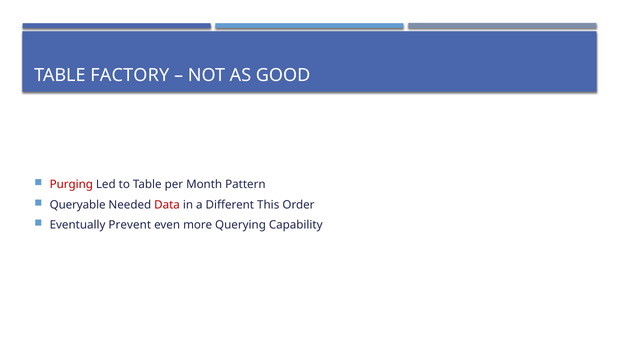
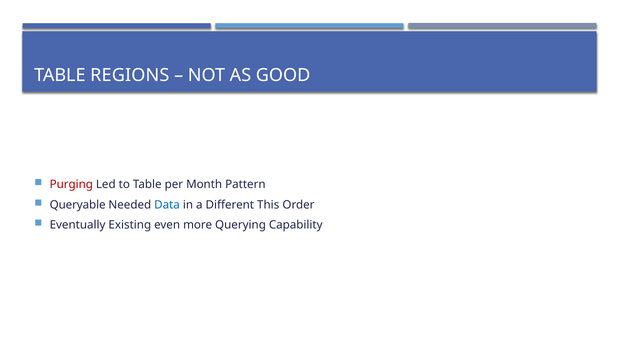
FACTORY: FACTORY -> REGIONS (130, 75)
Data colour: red -> blue (167, 205)
Prevent: Prevent -> Existing (130, 225)
